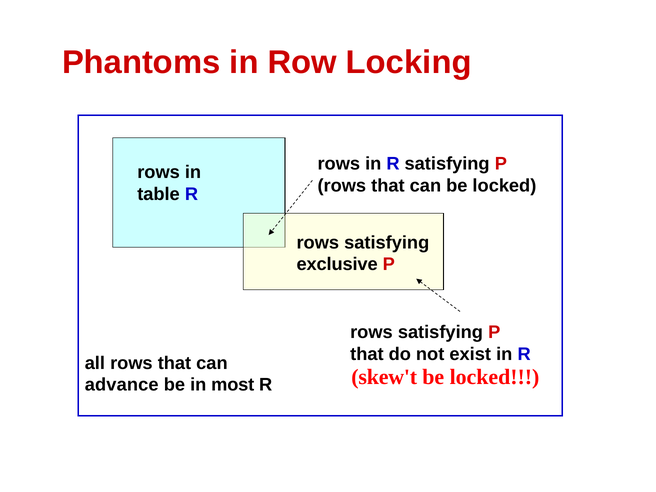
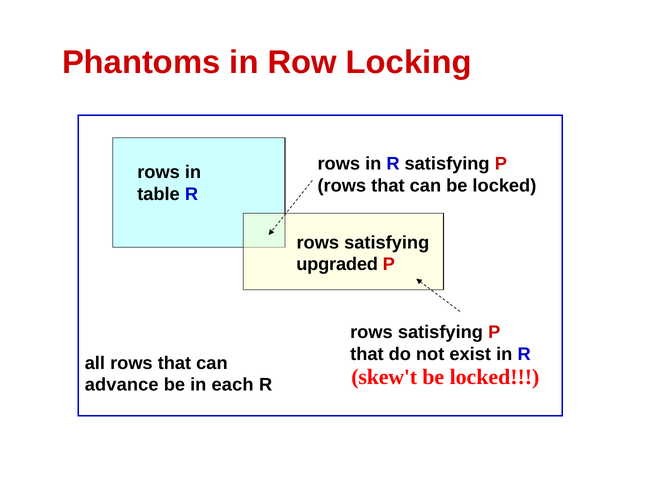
exclusive: exclusive -> upgraded (337, 264)
most: most -> each (233, 385)
